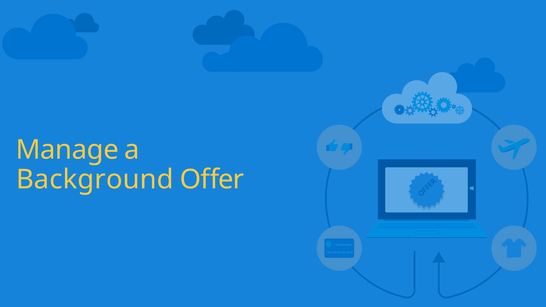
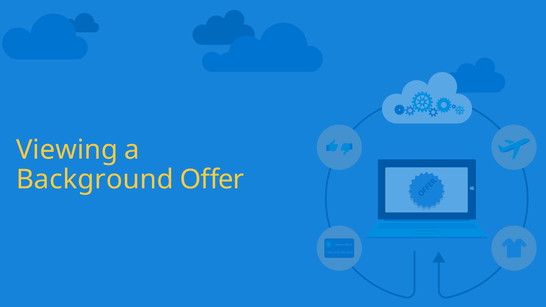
Manage: Manage -> Viewing (67, 150)
